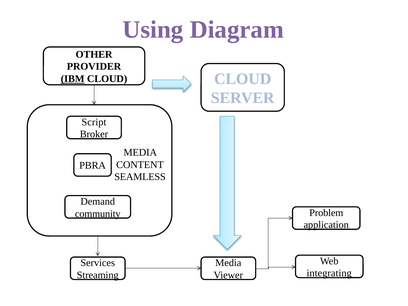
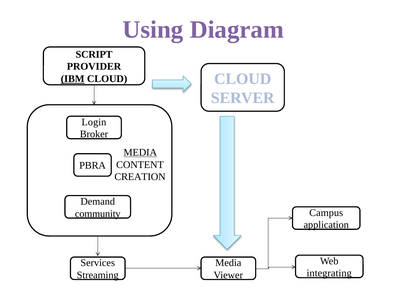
OTHER: OTHER -> SCRIPT (94, 54)
Script: Script -> Login (94, 122)
MEDIA underline: none -> present (140, 152)
SEAMLESS: SEAMLESS -> CREATION (140, 177)
Problem: Problem -> Campus (326, 213)
